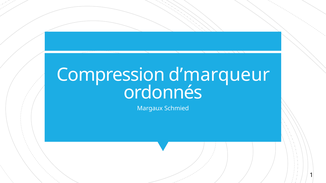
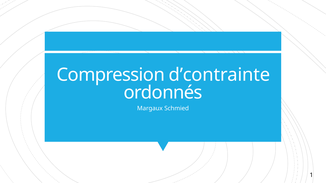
d’marqueur: d’marqueur -> d’contrainte (219, 75)
